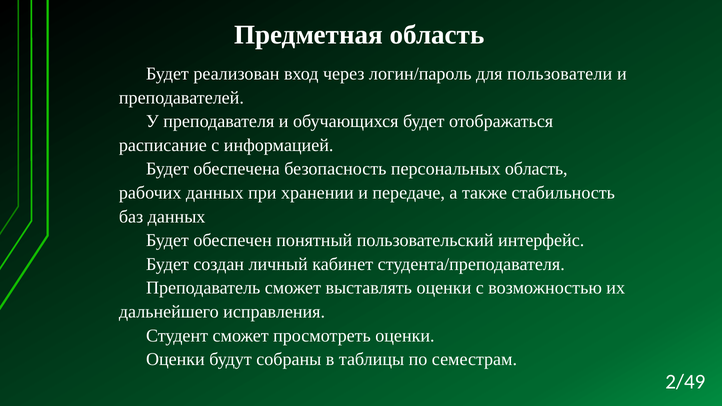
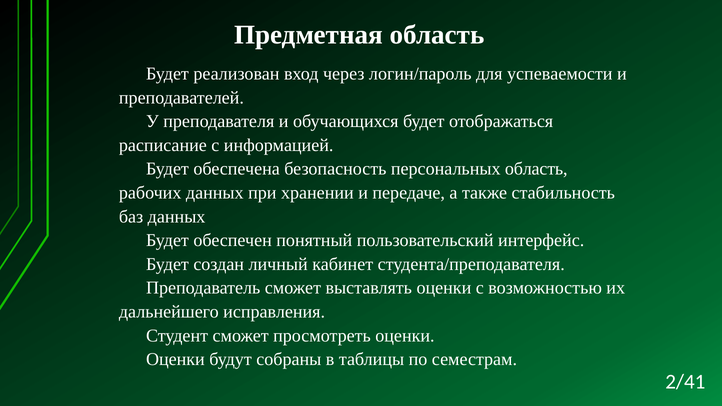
пользователи: пользователи -> успеваемости (560, 74)
2/49: 2/49 -> 2/41 (685, 382)
